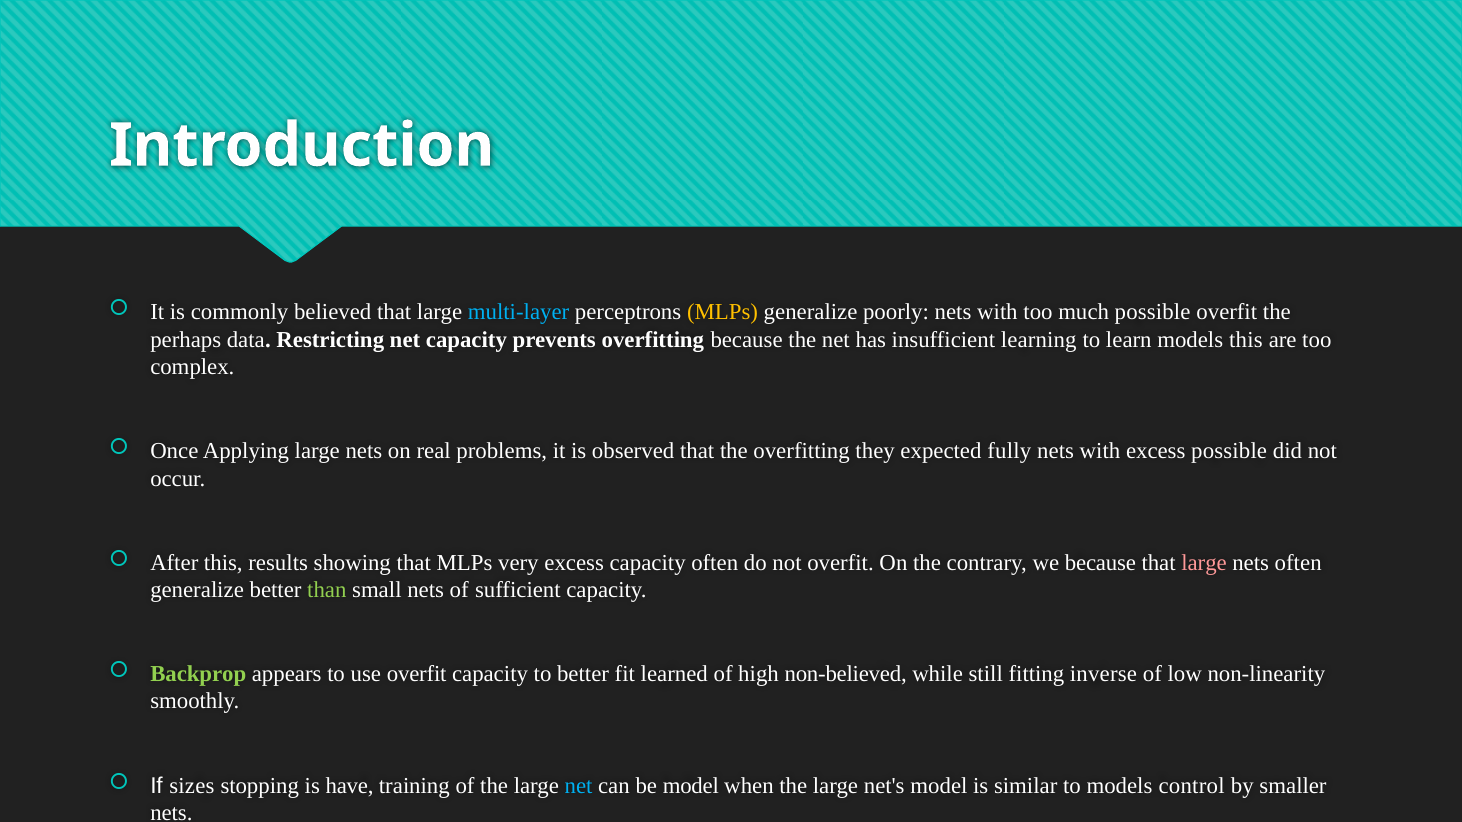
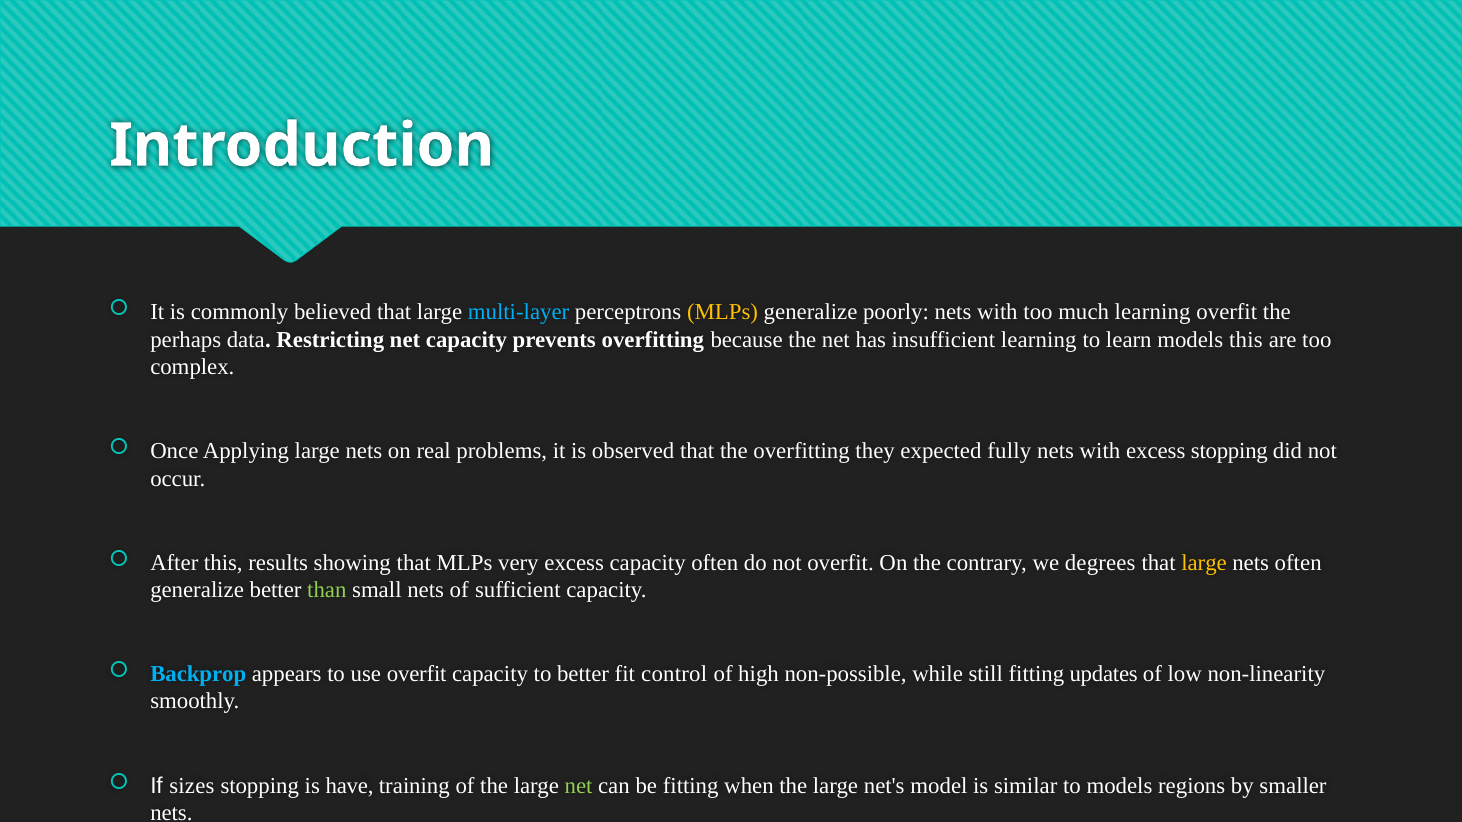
much possible: possible -> learning (1153, 312)
excess possible: possible -> stopping (1229, 451)
we because: because -> degrees (1100, 563)
large colour: pink -> yellow (1204, 563)
Backprop colour: light green -> light blue (198, 674)
learned: learned -> control (674, 674)
non-believed: non-believed -> non-possible (846, 674)
inverse: inverse -> updates (1104, 674)
net colour: light blue -> light green (579, 786)
be model: model -> fitting (691, 786)
control: control -> regions (1192, 786)
